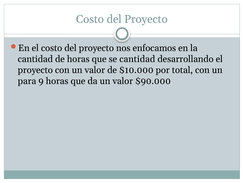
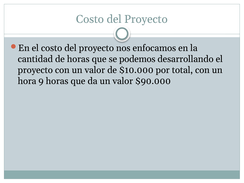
se cantidad: cantidad -> podemos (137, 59)
para: para -> hora (27, 81)
